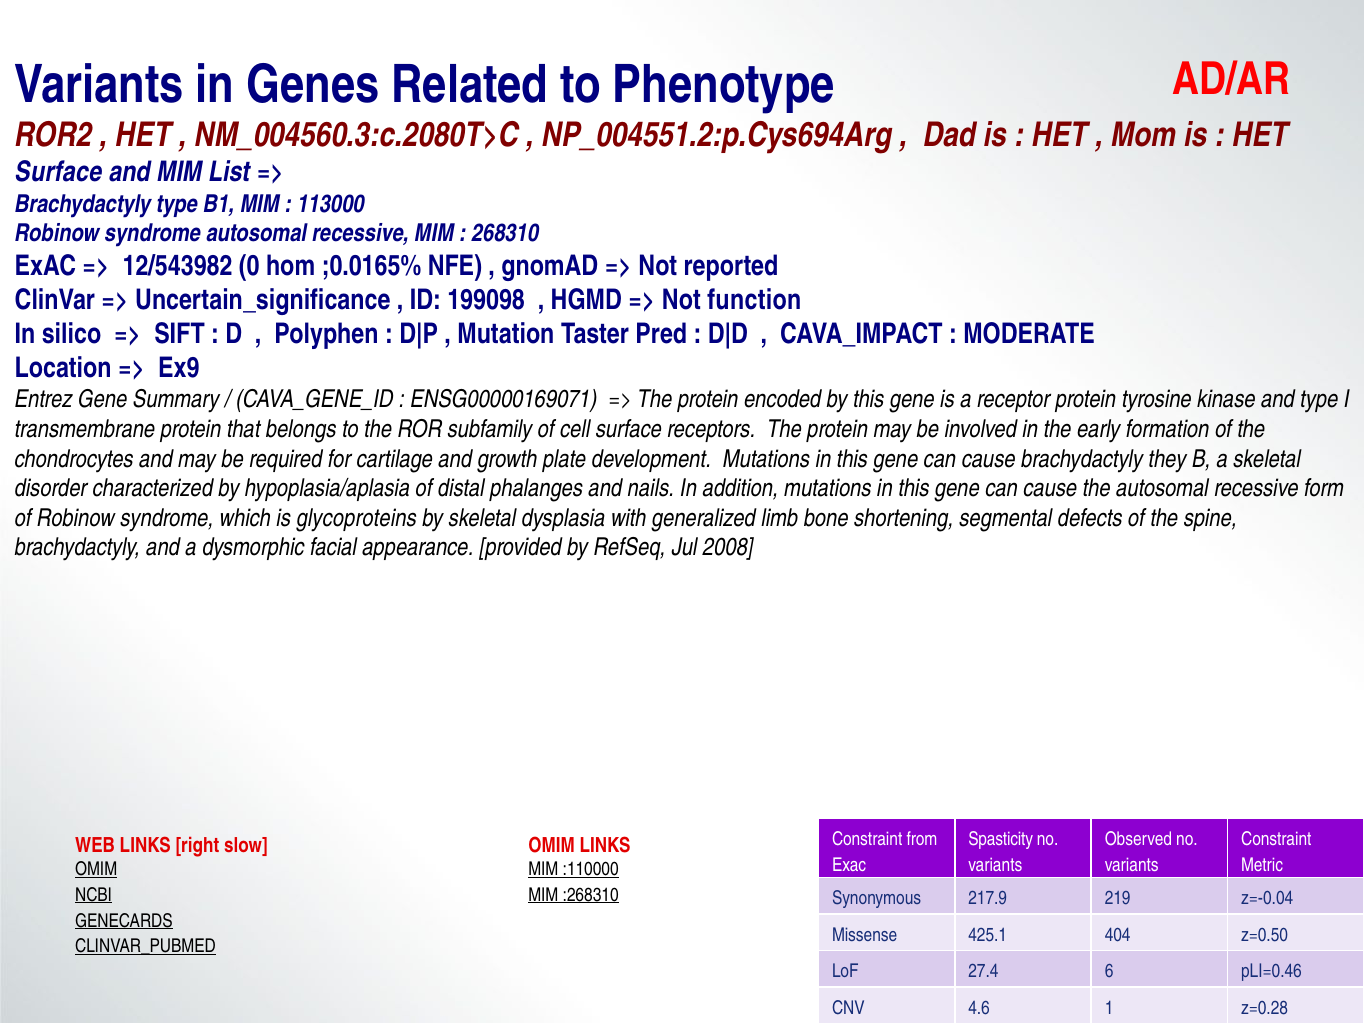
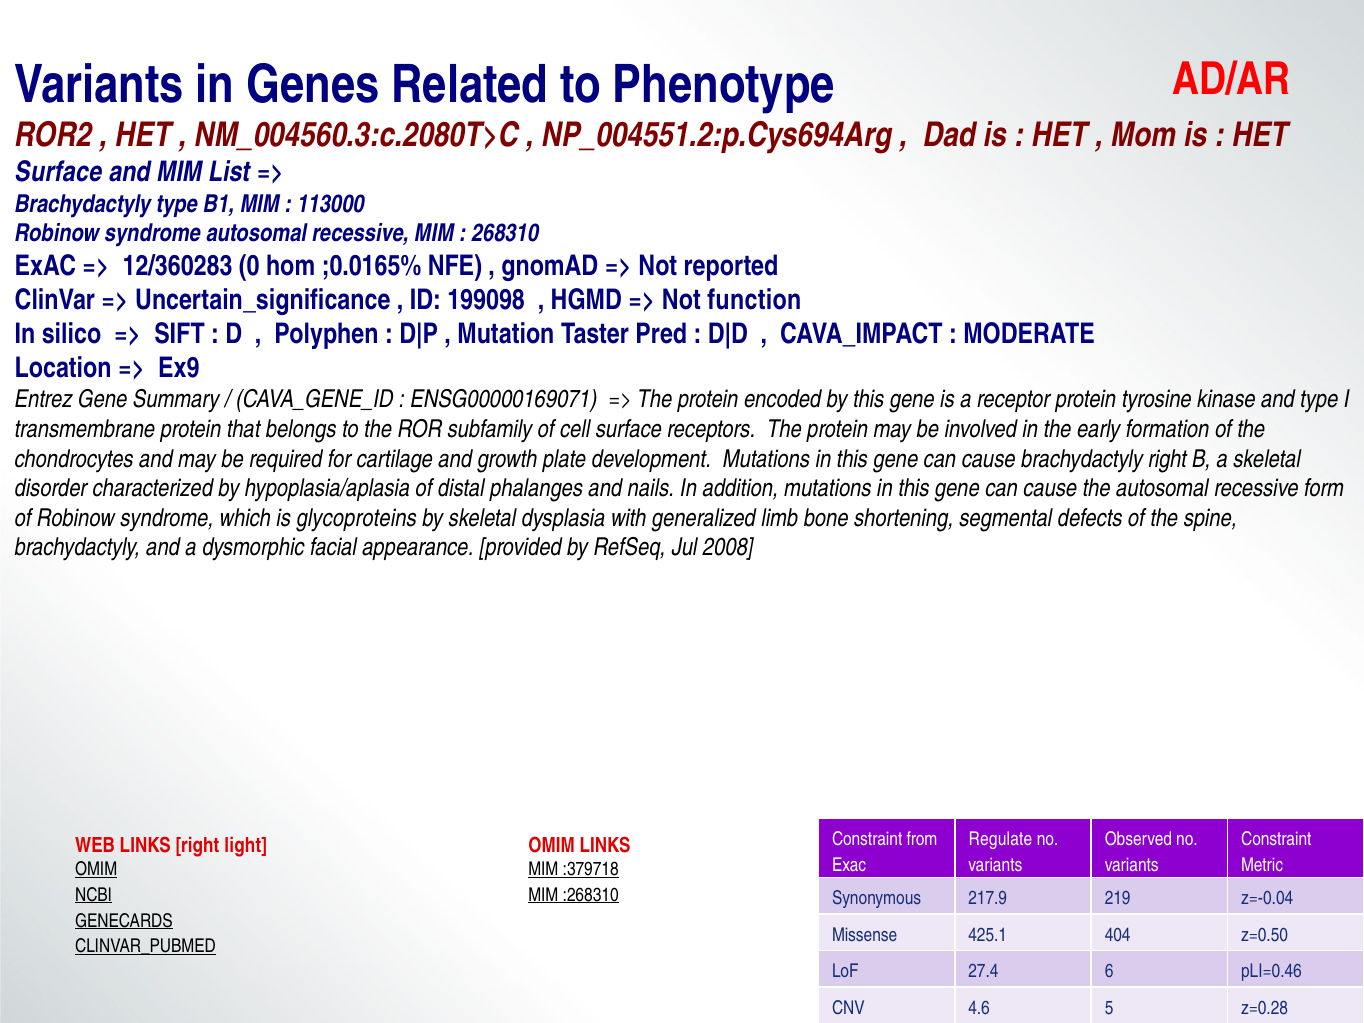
12/543982: 12/543982 -> 12/360283 (178, 266)
brachydactyly they: they -> right (1168, 459)
Spasticity: Spasticity -> Regulate (1001, 839)
slow: slow -> light (246, 846)
:110000: :110000 -> :379718 (591, 870)
1: 1 -> 5 (1109, 1008)
